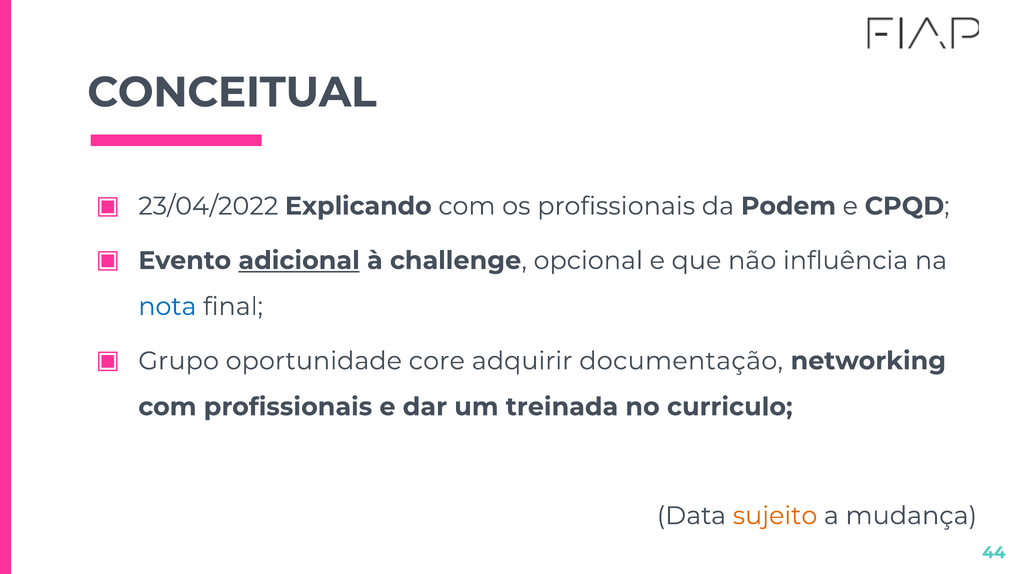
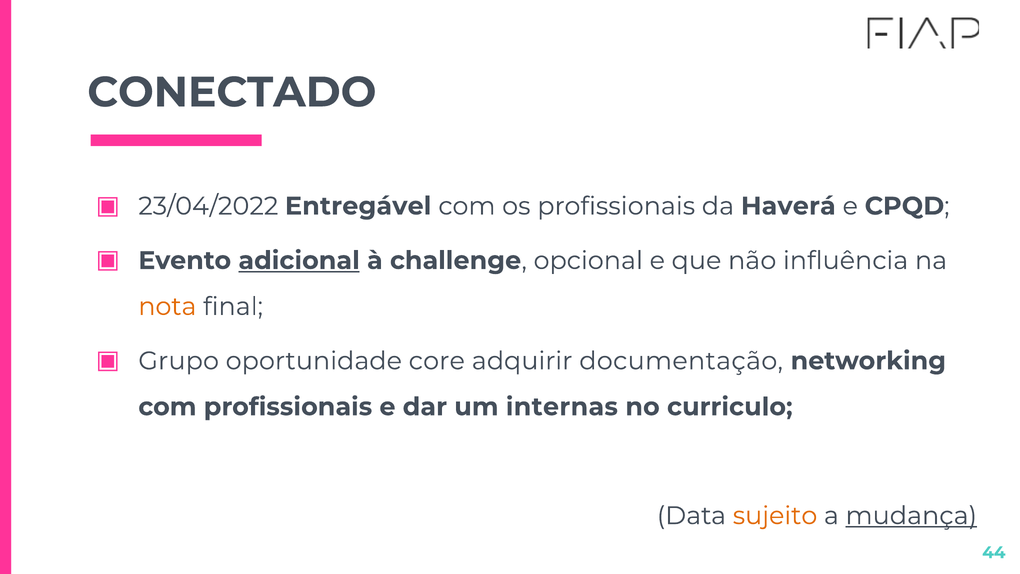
CONCEITUAL: CONCEITUAL -> CONECTADO (232, 92)
Explicando: Explicando -> Entregável (358, 206)
Podem: Podem -> Haverá (788, 206)
nota colour: blue -> orange (167, 306)
treinada: treinada -> internas (562, 407)
mudança underline: none -> present (911, 516)
